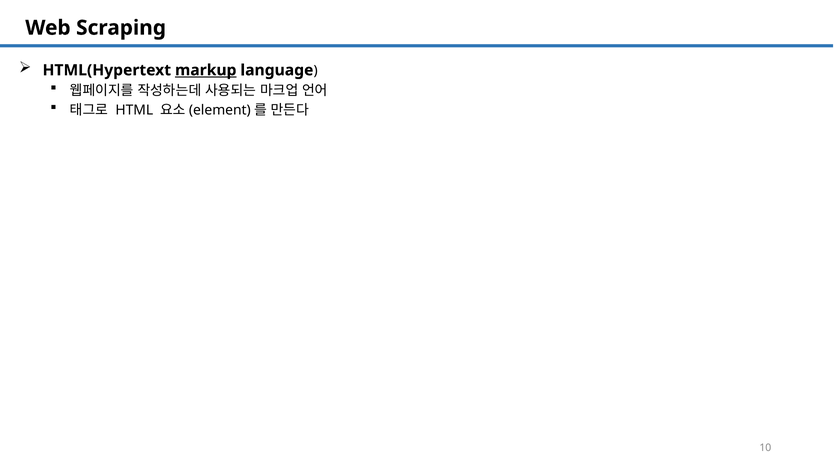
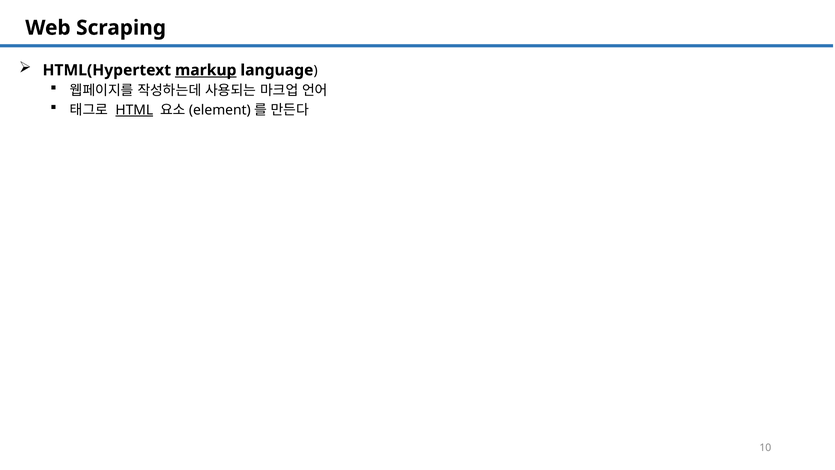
HTML underline: none -> present (134, 110)
